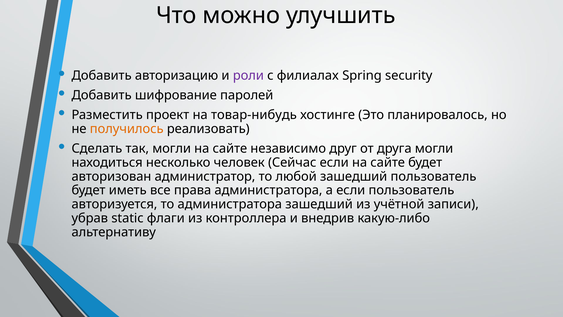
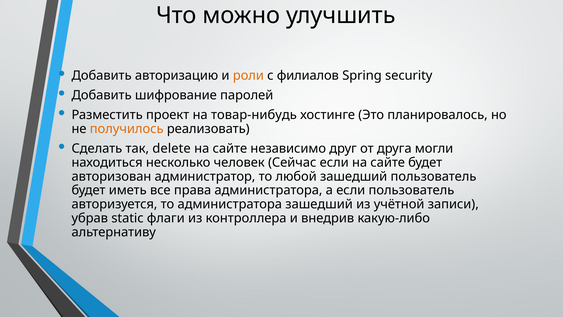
роли colour: purple -> orange (248, 76)
филиалах: филиалах -> филиалов (308, 76)
так могли: могли -> delete (172, 148)
